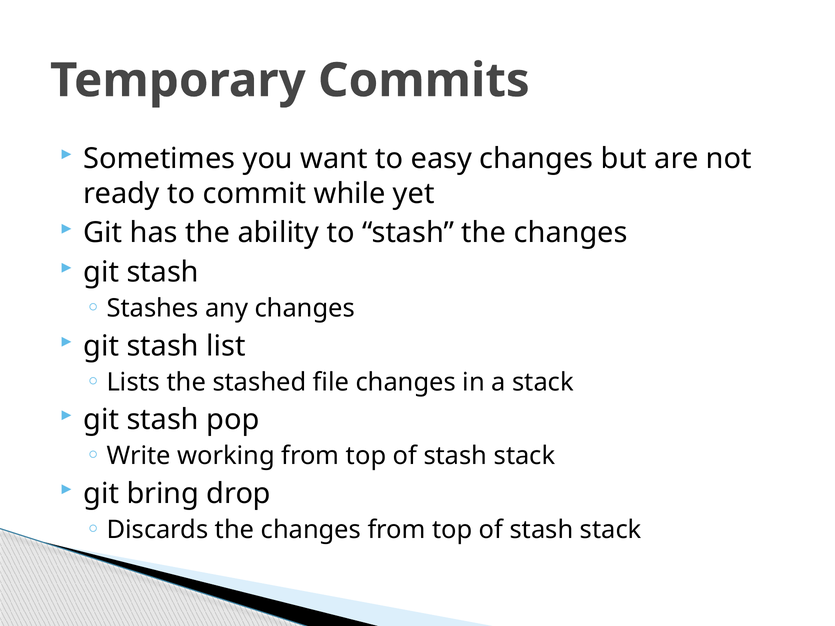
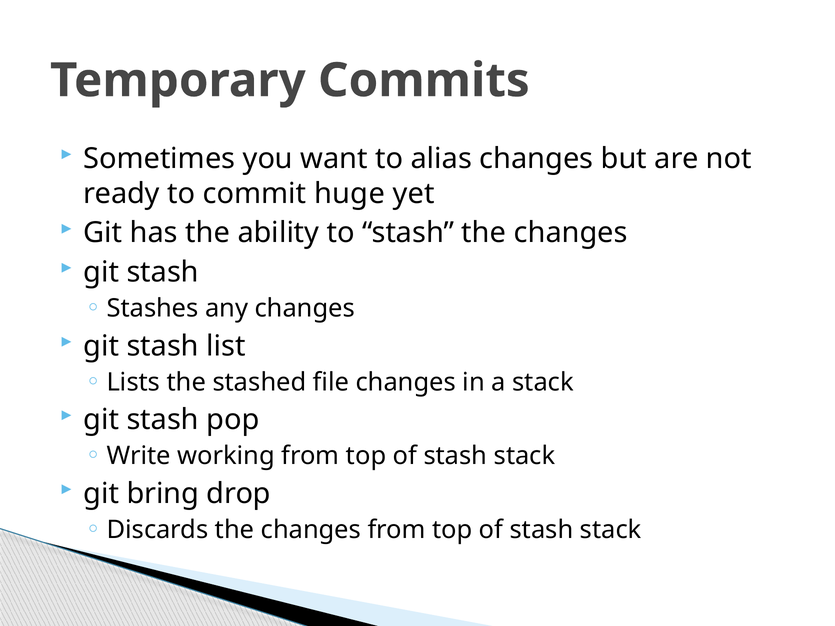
easy: easy -> alias (441, 159)
while: while -> huge (350, 194)
